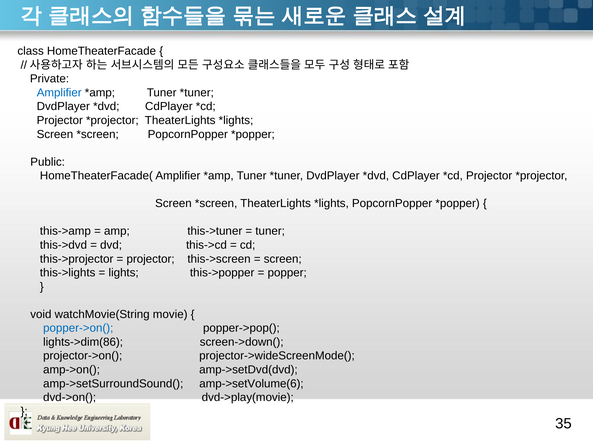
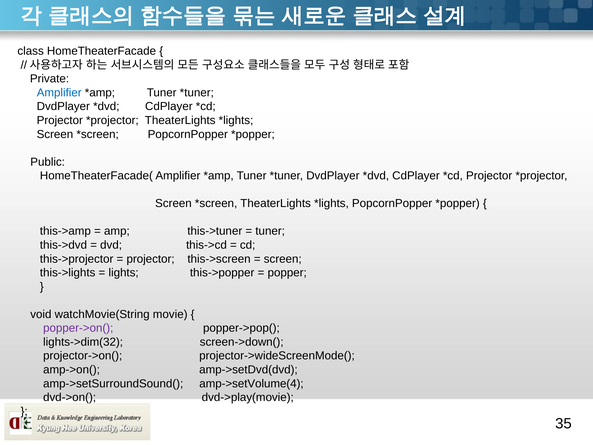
popper->on( colour: blue -> purple (78, 328)
lights->dim(86: lights->dim(86 -> lights->dim(32 (83, 342)
amp->setVolume(6: amp->setVolume(6 -> amp->setVolume(4 (251, 383)
